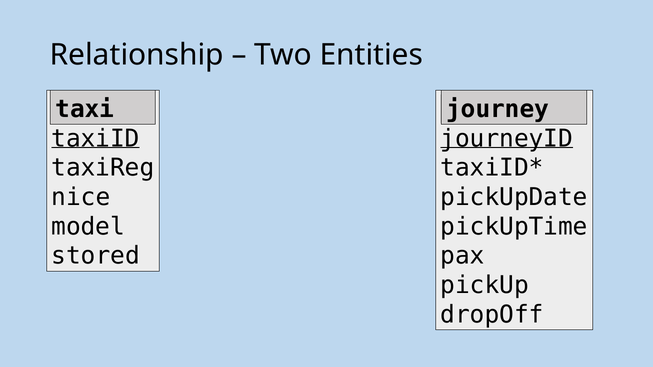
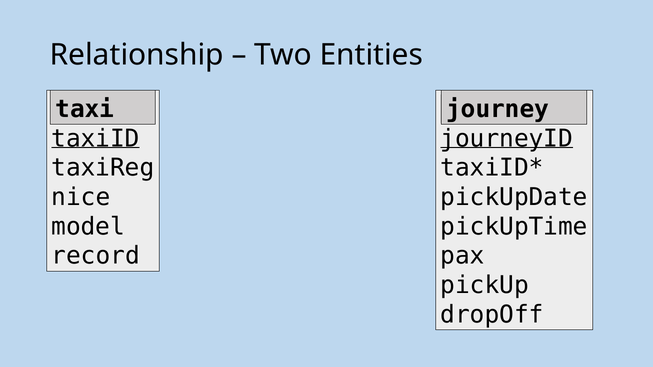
stored: stored -> record (96, 256)
